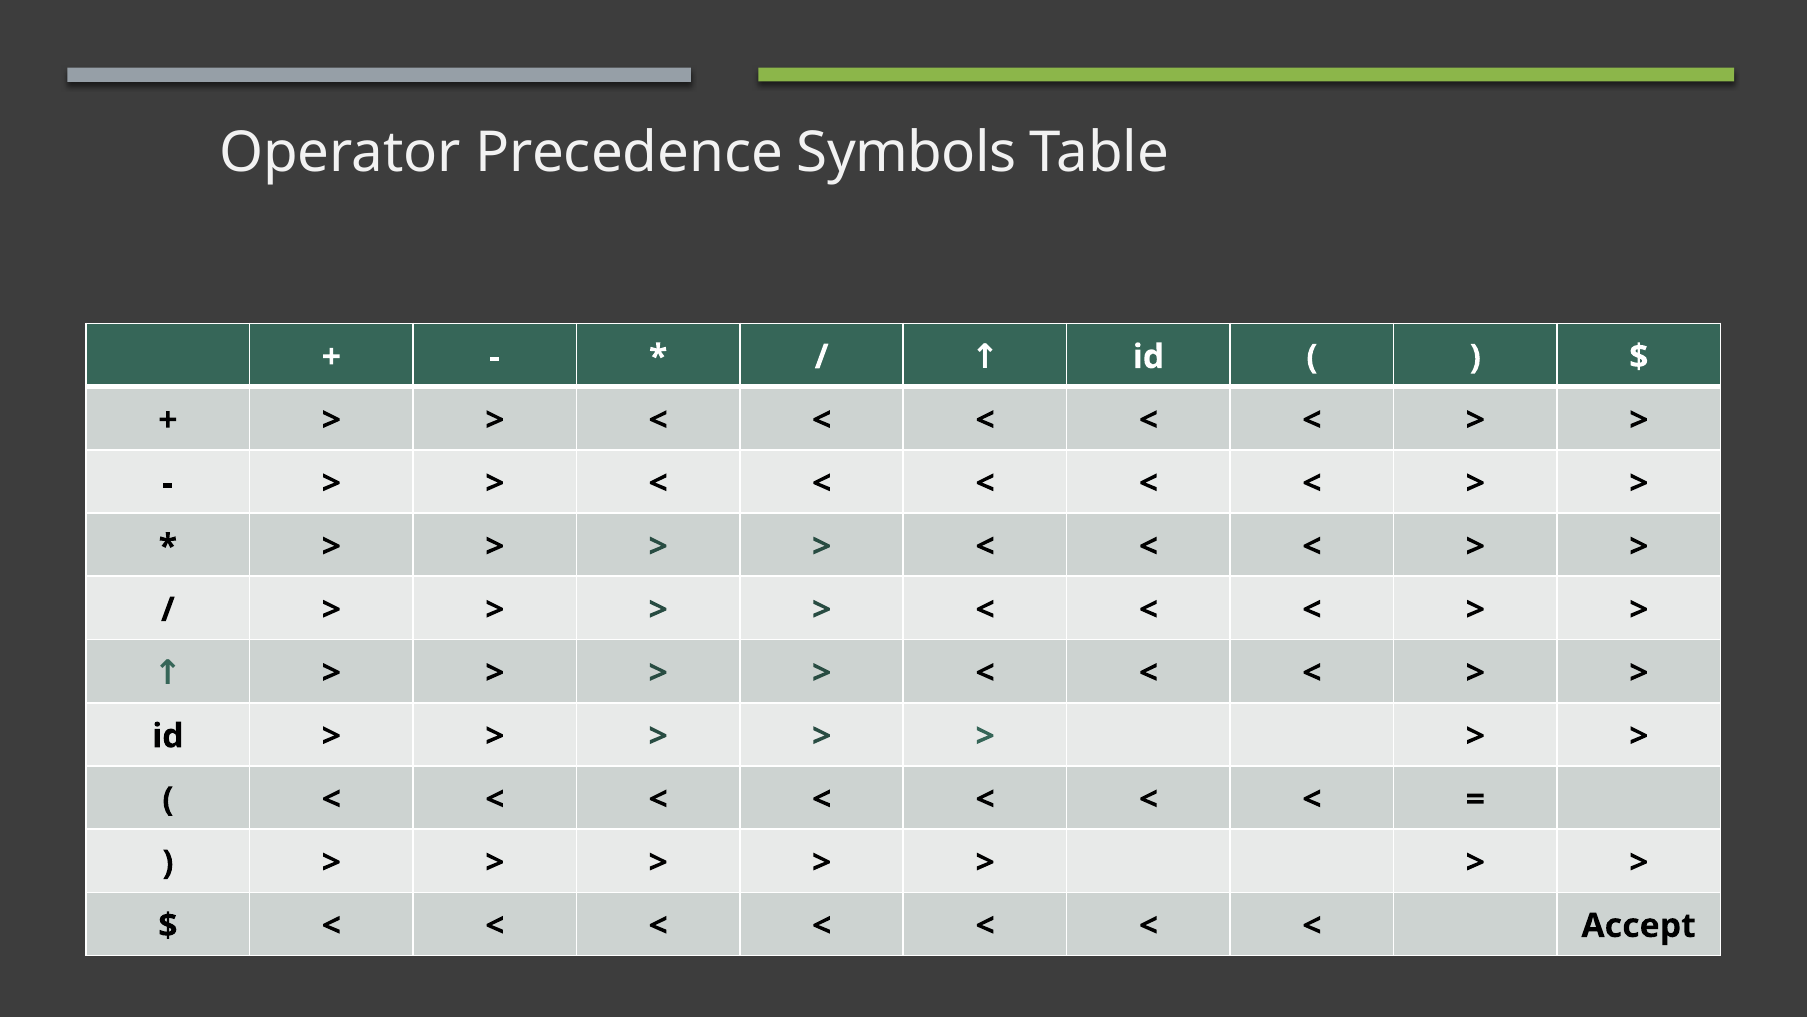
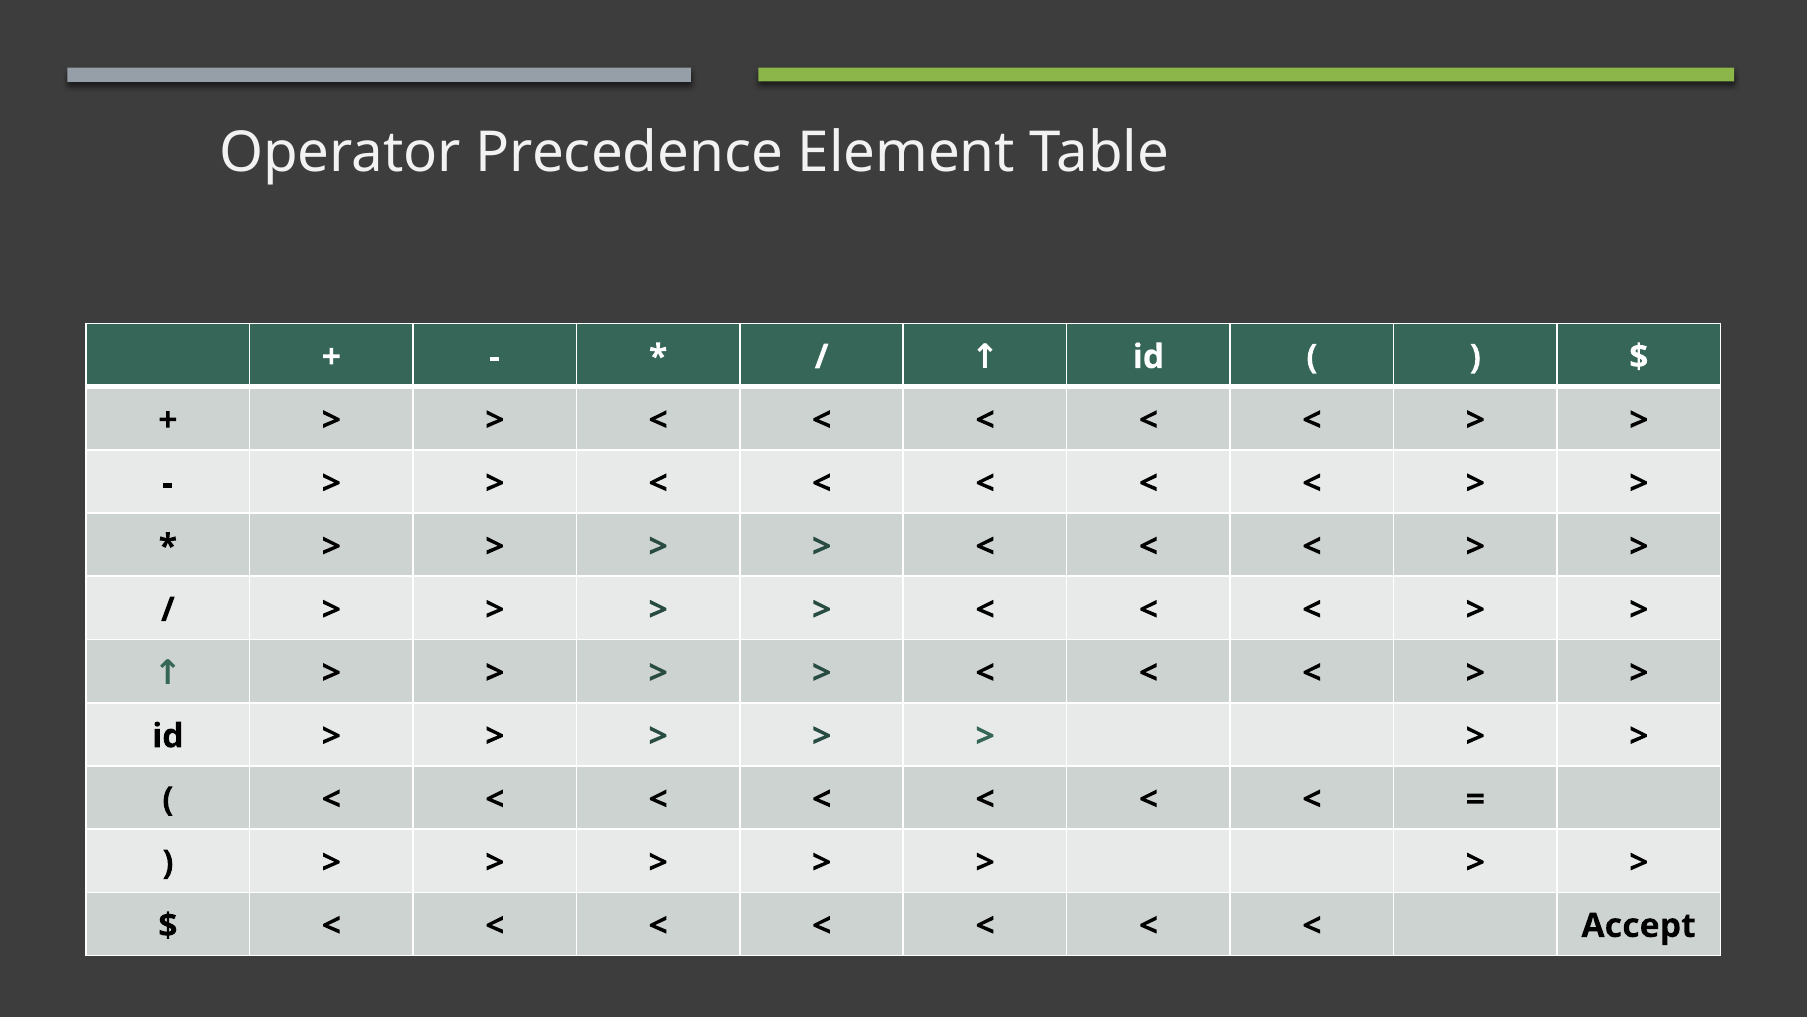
Symbols: Symbols -> Element (906, 153)
